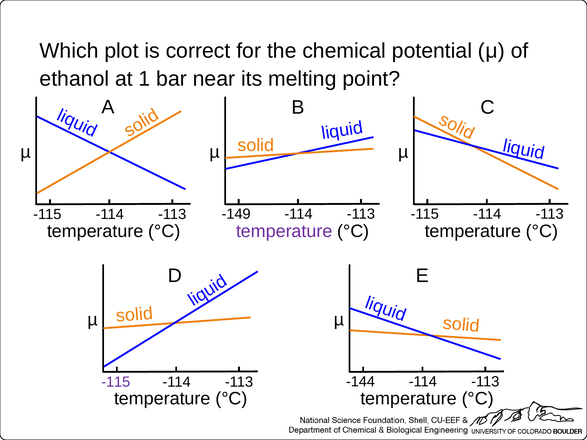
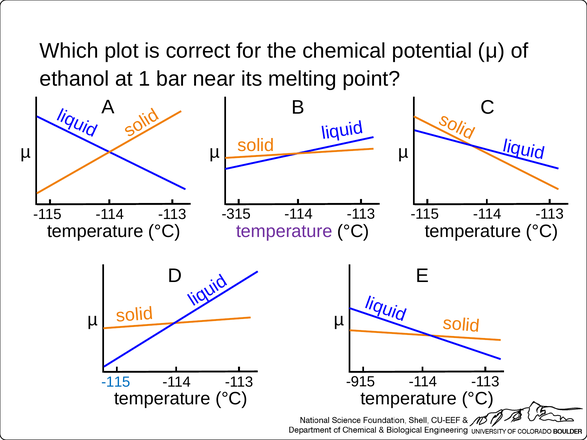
-149: -149 -> -315 (236, 214)
-144: -144 -> -915 (361, 382)
-115 colour: purple -> blue (116, 382)
